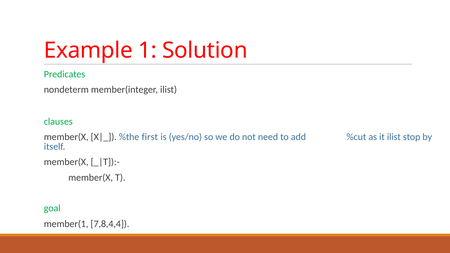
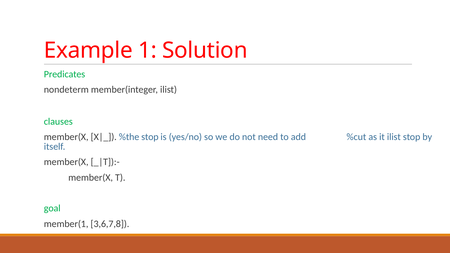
first: first -> stop (150, 137)
7,8,4,4: 7,8,4,4 -> 3,6,7,8 (110, 224)
